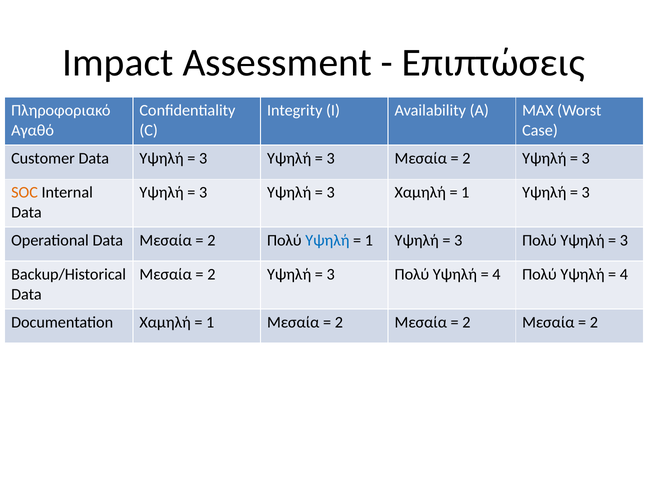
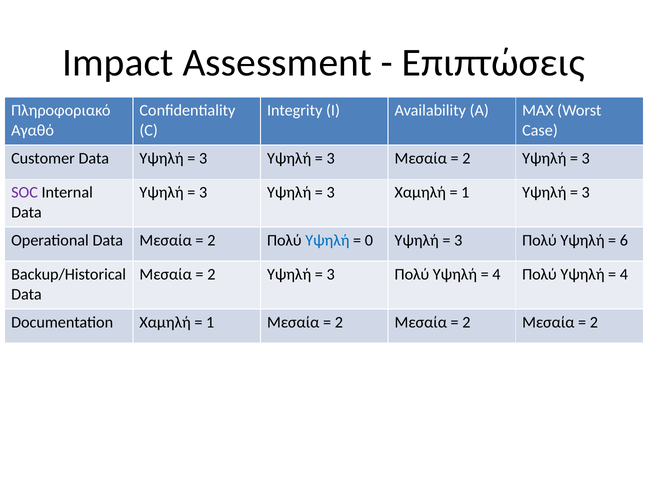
SOC colour: orange -> purple (25, 192)
1: 1 -> 0 (369, 240)
3: 3 -> 6 (624, 240)
